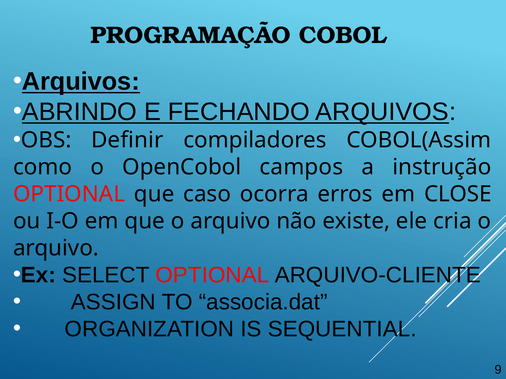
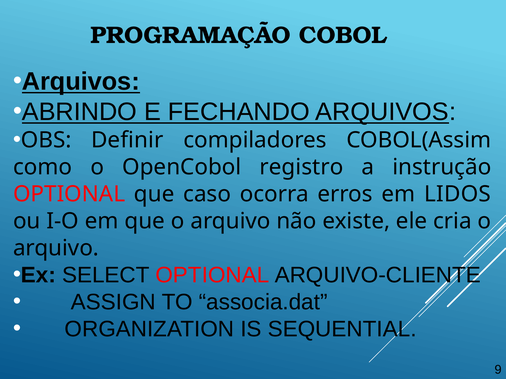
campos: campos -> registro (301, 167)
CLOSE: CLOSE -> LIDOS (458, 194)
